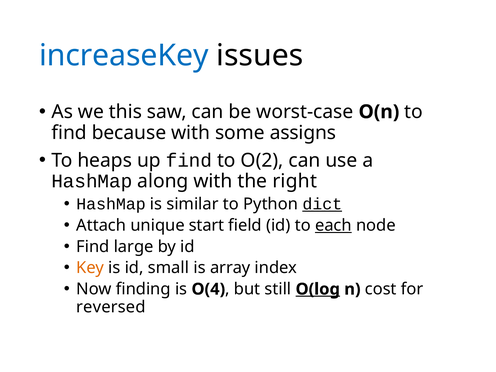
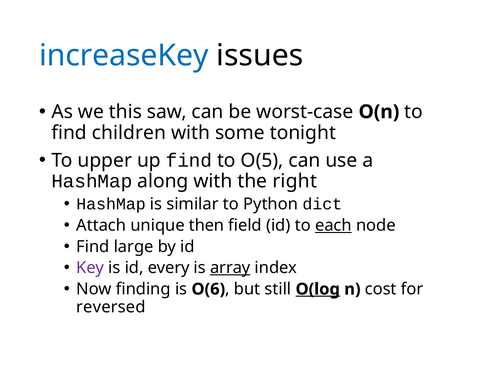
because: because -> children (129, 133)
assigns: assigns -> tonight (303, 133)
heaps: heaps -> upper (105, 160)
O(2: O(2 -> O(5 (262, 160)
dict underline: present -> none (322, 204)
start: start -> then (207, 225)
Key colour: orange -> purple (90, 268)
small: small -> every (169, 268)
array underline: none -> present (230, 268)
O(4: O(4 -> O(6 (208, 289)
